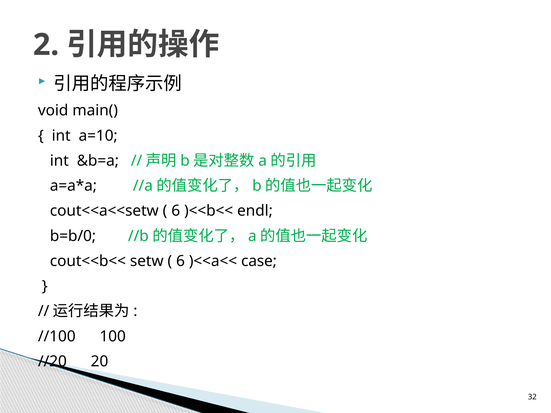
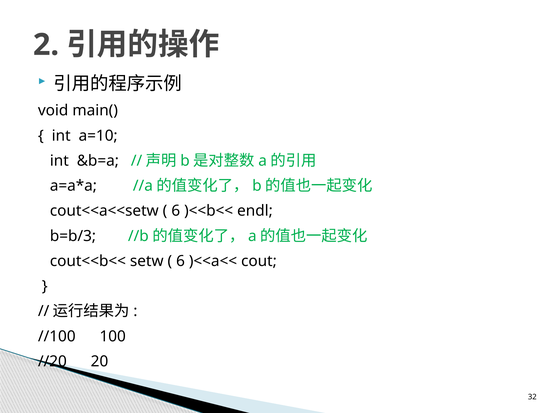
b=b/0: b=b/0 -> b=b/3 (73, 236)
case: case -> cout (259, 261)
